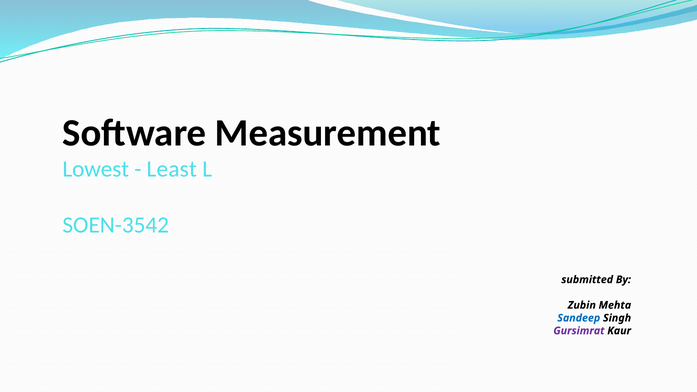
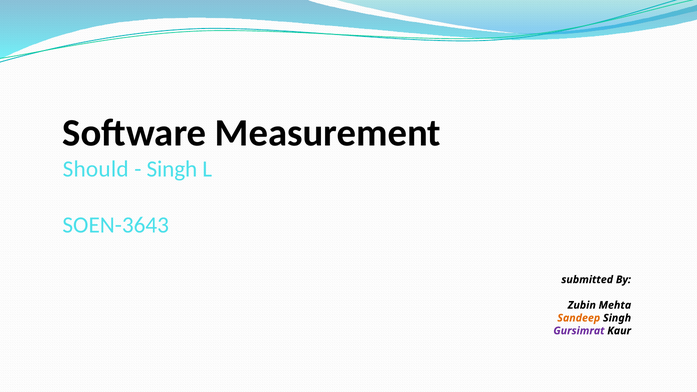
Lowest: Lowest -> Should (96, 169)
Least: Least -> Singh (172, 169)
SOEN-3542: SOEN-3542 -> SOEN-3643 (116, 225)
Sandeep colour: blue -> orange (579, 318)
